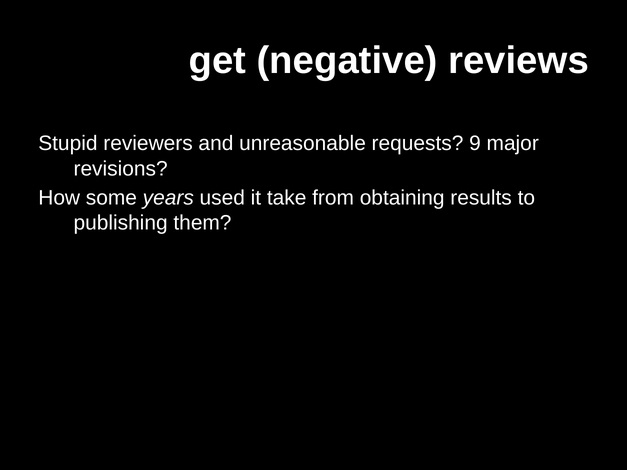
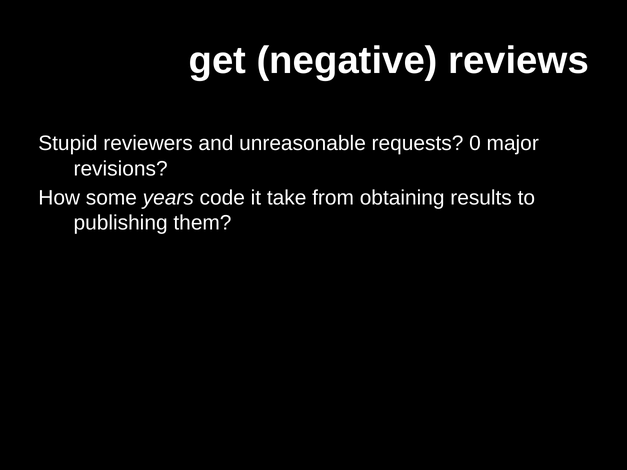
9: 9 -> 0 (475, 144)
used: used -> code (222, 198)
